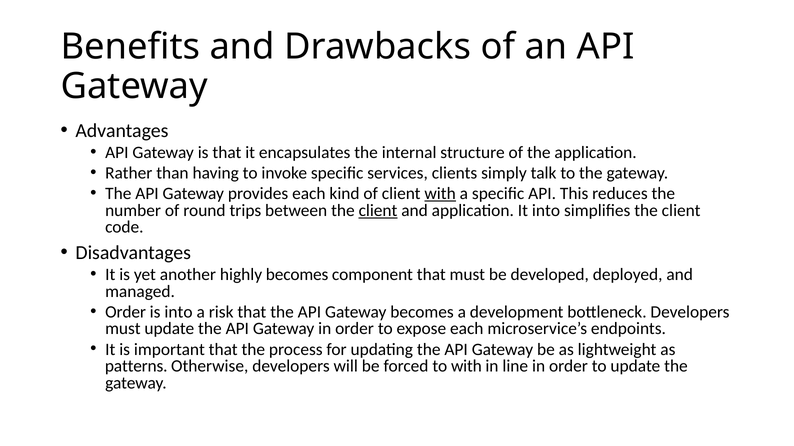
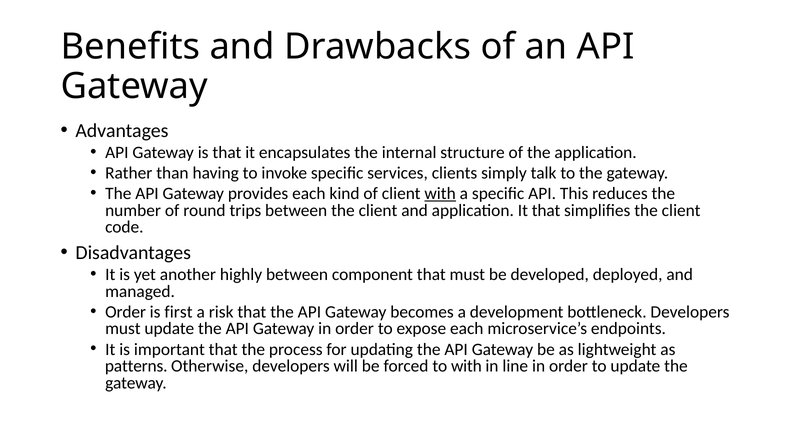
client underline: present -> none (378, 211)
It into: into -> that (546, 211)
highly becomes: becomes -> between (297, 275)
is into: into -> first (179, 312)
